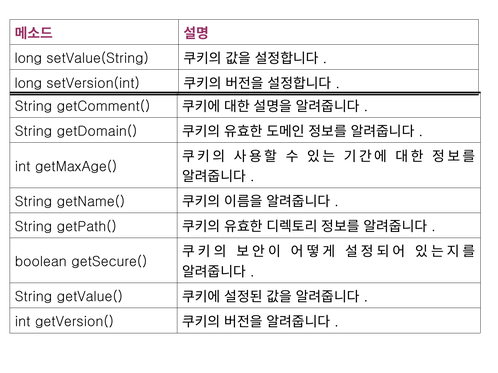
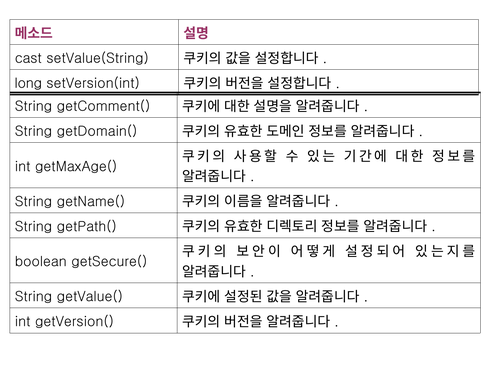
long: long -> cast (28, 58)
